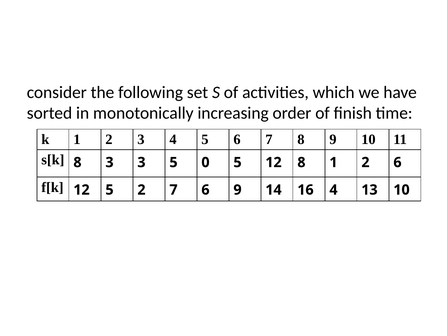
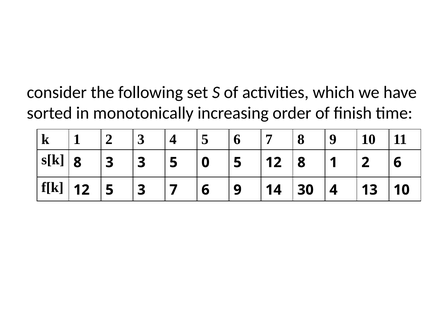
5 2: 2 -> 3 (141, 189)
16: 16 -> 30 (305, 189)
